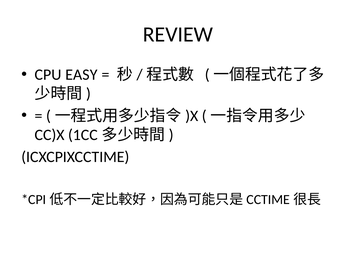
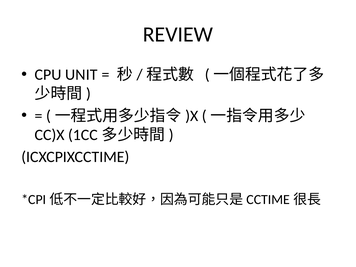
EASY: EASY -> UNIT (81, 75)
